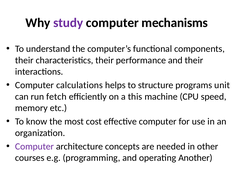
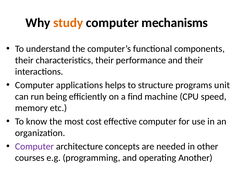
study colour: purple -> orange (68, 23)
calculations: calculations -> applications (79, 85)
fetch: fetch -> being (57, 97)
this: this -> find (135, 97)
